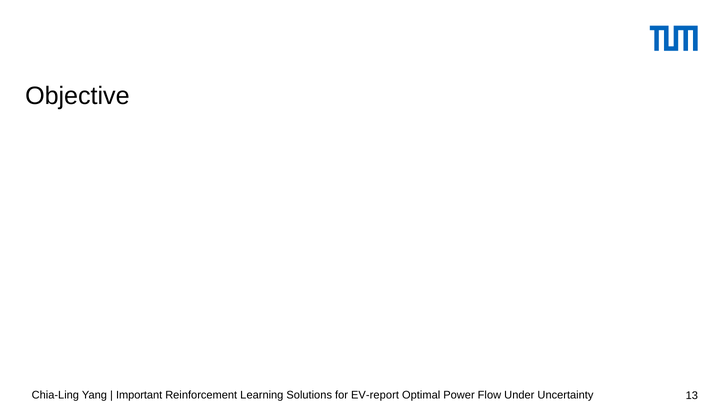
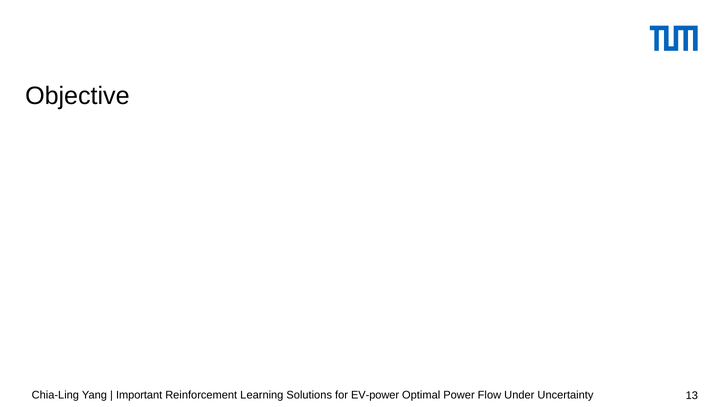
EV-report: EV-report -> EV-power (375, 395)
